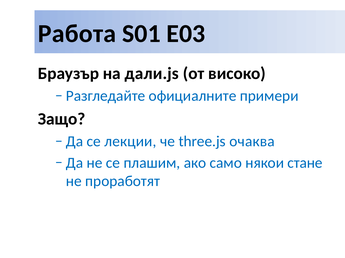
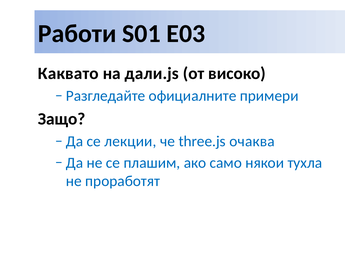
Работа: Работа -> Работи (77, 34)
Браузър: Браузър -> Каквато (68, 74)
стане: стане -> тухла (305, 163)
